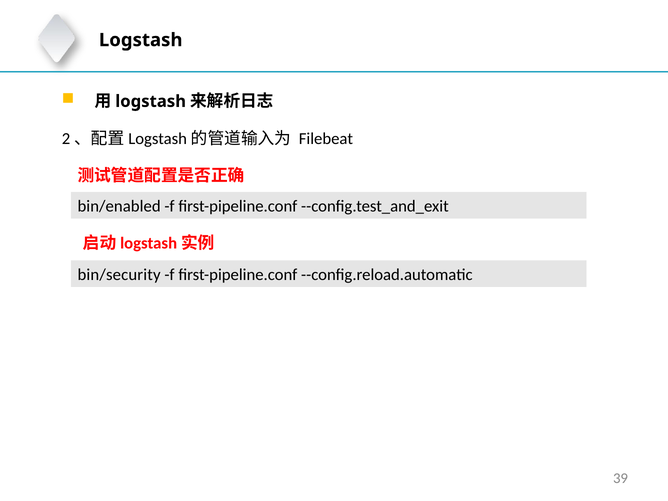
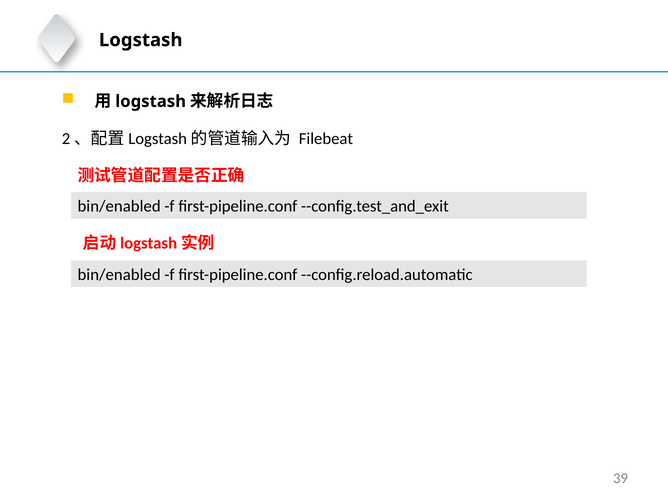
bin/security: bin/security -> bin/enabled (119, 275)
